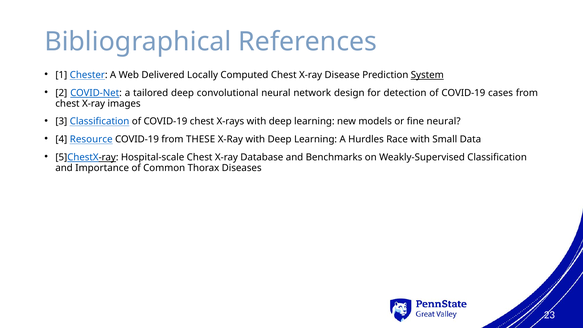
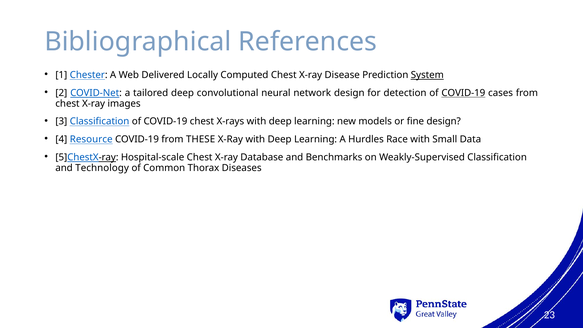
COVID-19 underline: none -> present (463, 93)
fine neural: neural -> design (444, 121)
Importance: Importance -> Technology (102, 168)
